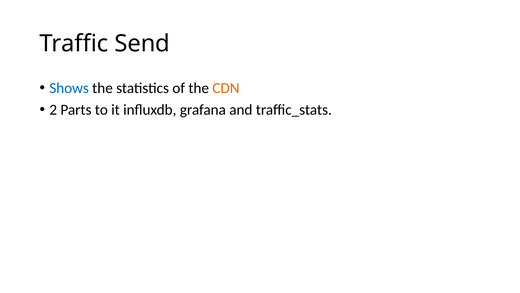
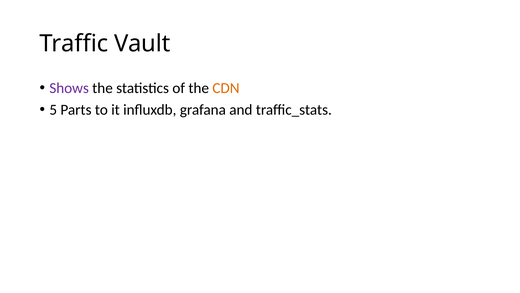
Send: Send -> Vault (142, 44)
Shows colour: blue -> purple (69, 88)
2: 2 -> 5 (53, 110)
